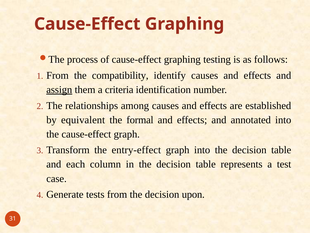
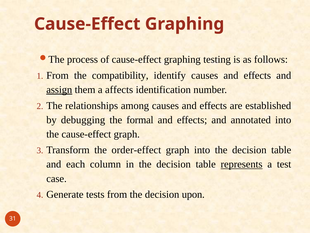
criteria: criteria -> affects (119, 90)
equivalent: equivalent -> debugging (83, 120)
entry-effect: entry-effect -> order-effect (136, 150)
represents underline: none -> present (242, 164)
